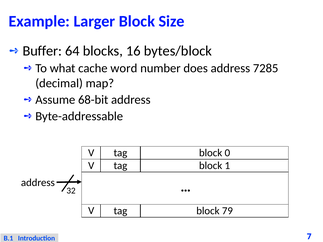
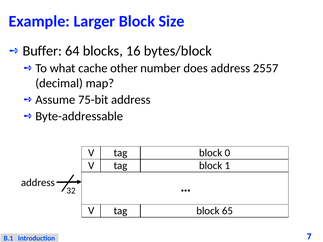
word: word -> other (124, 68)
7285: 7285 -> 2557 (266, 68)
68-bit: 68-bit -> 75-bit (93, 100)
79: 79 -> 65 (227, 211)
